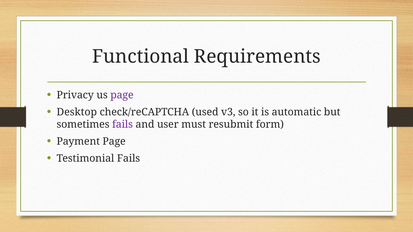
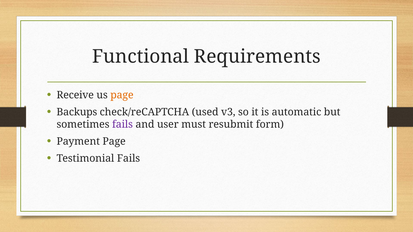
Privacy: Privacy -> Receive (75, 95)
page colour: purple -> orange (122, 95)
Desktop: Desktop -> Backups (77, 112)
